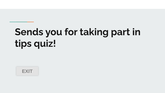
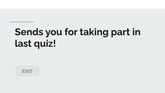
tips: tips -> last (23, 44)
